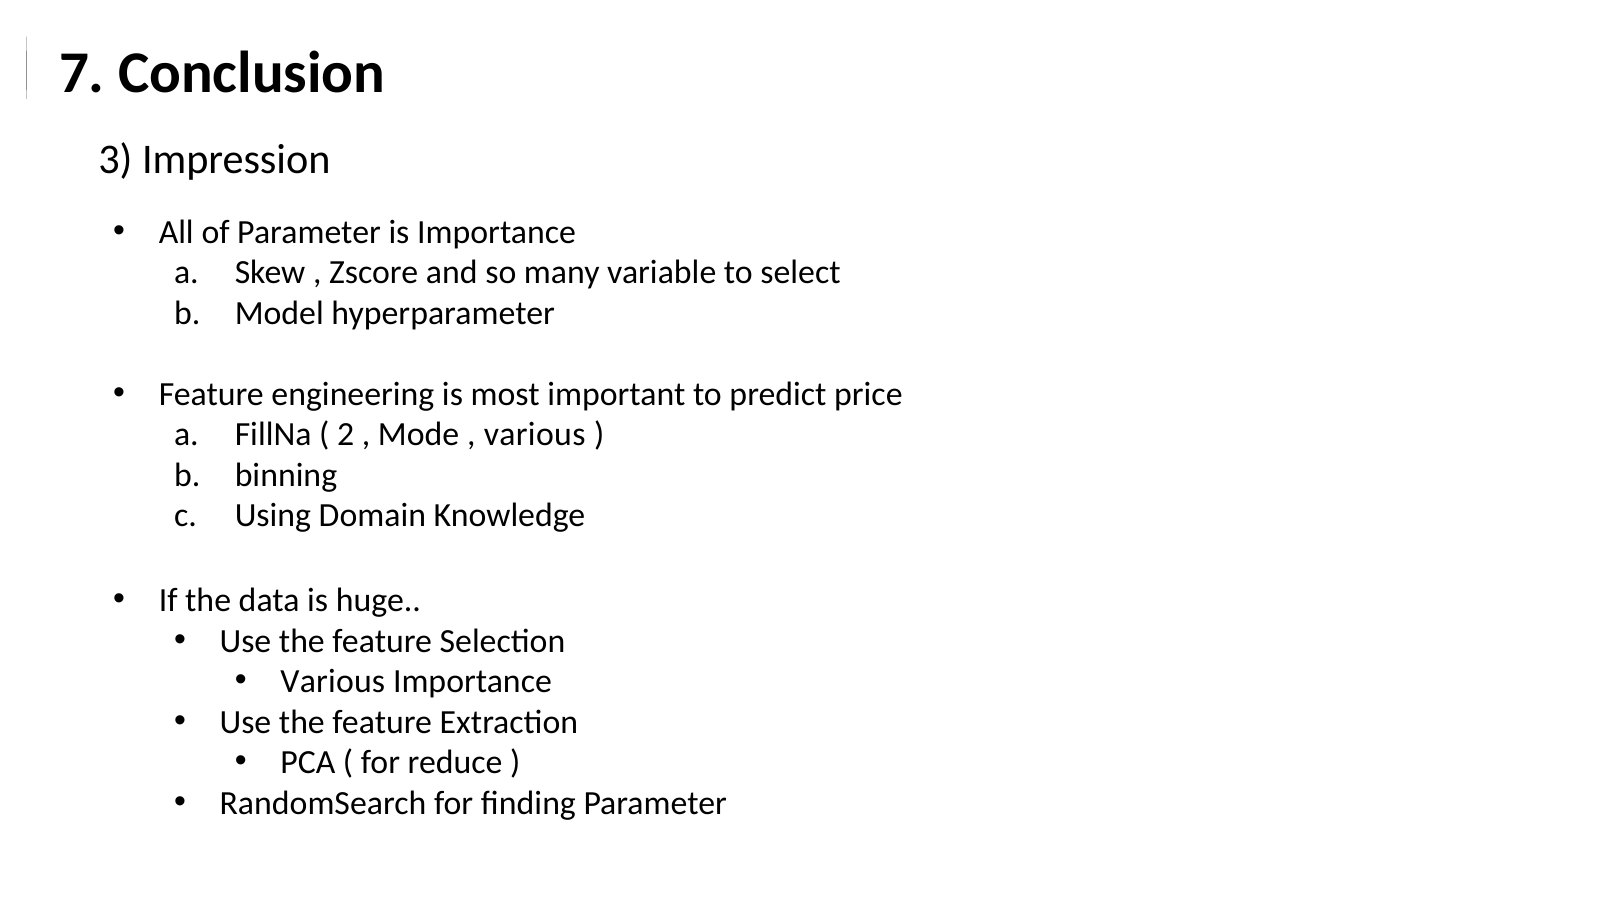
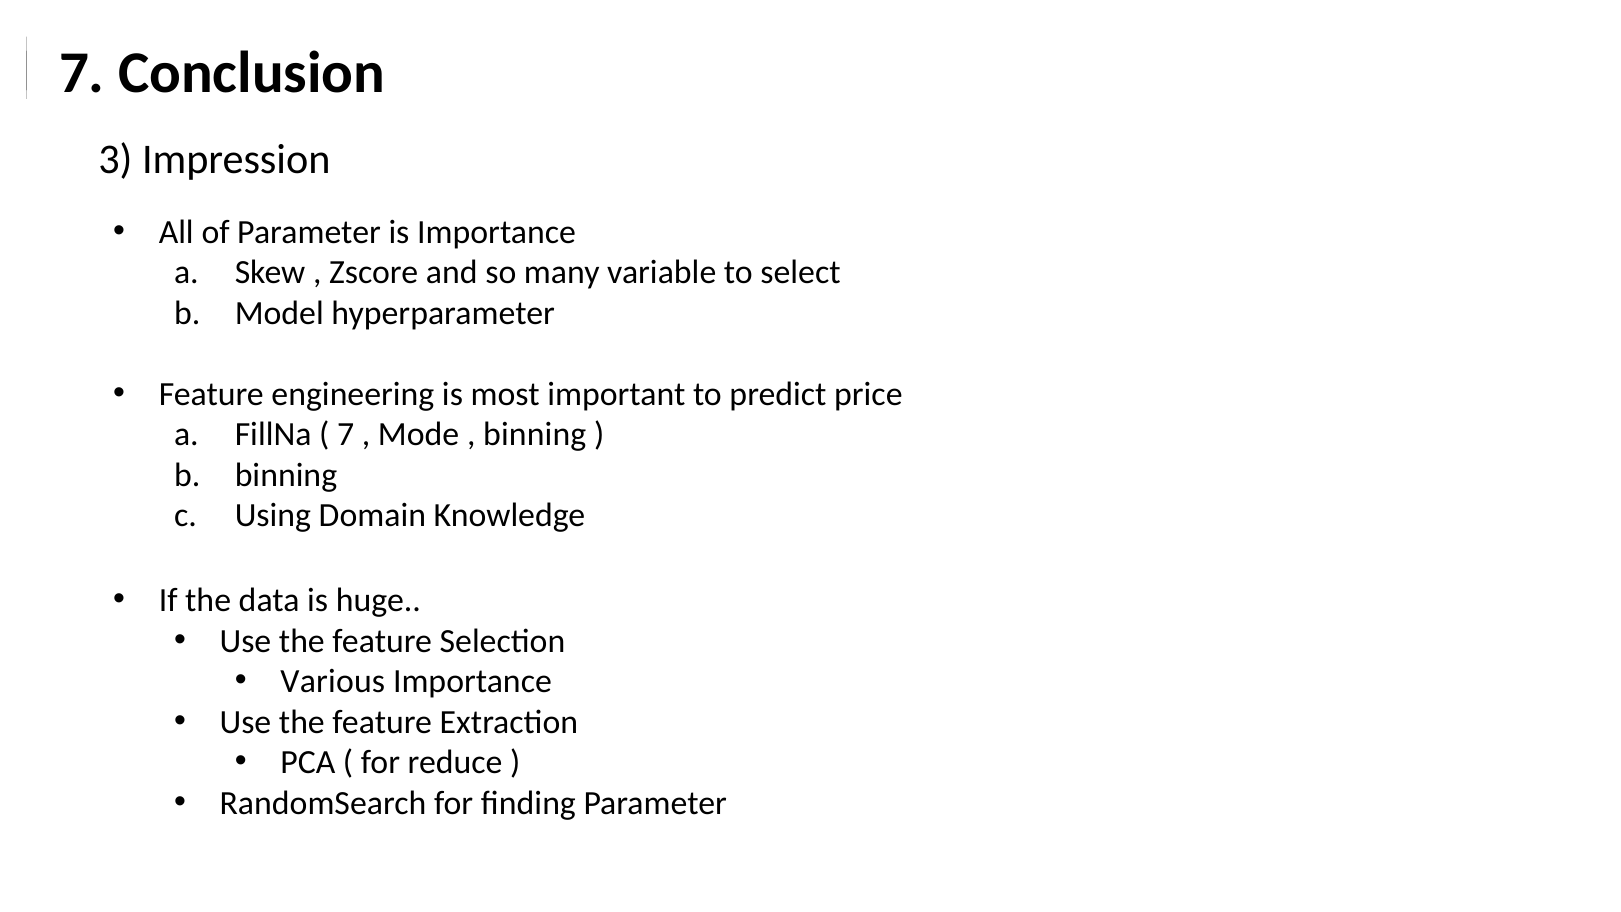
2: 2 -> 7 (346, 435)
various: various -> binning (535, 435)
